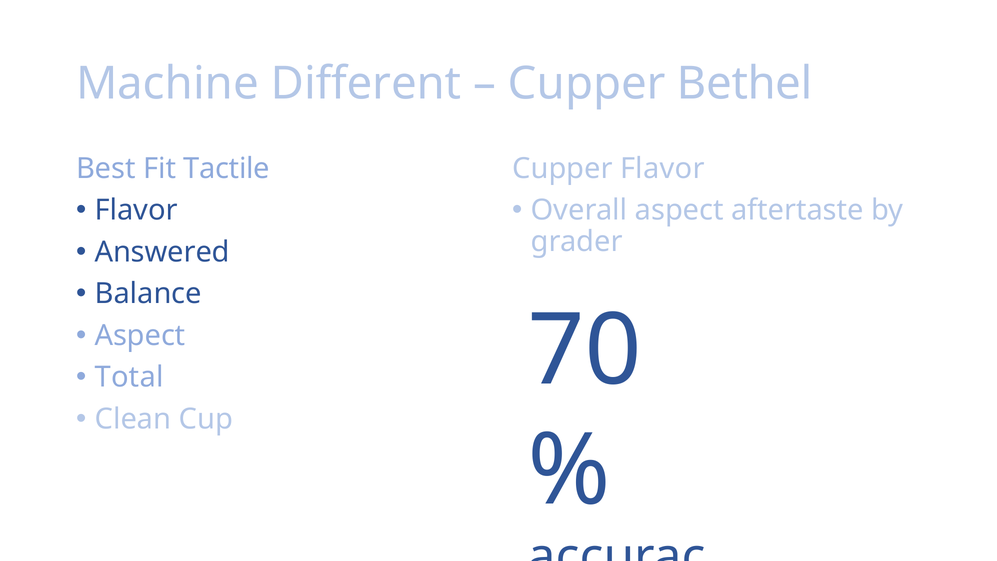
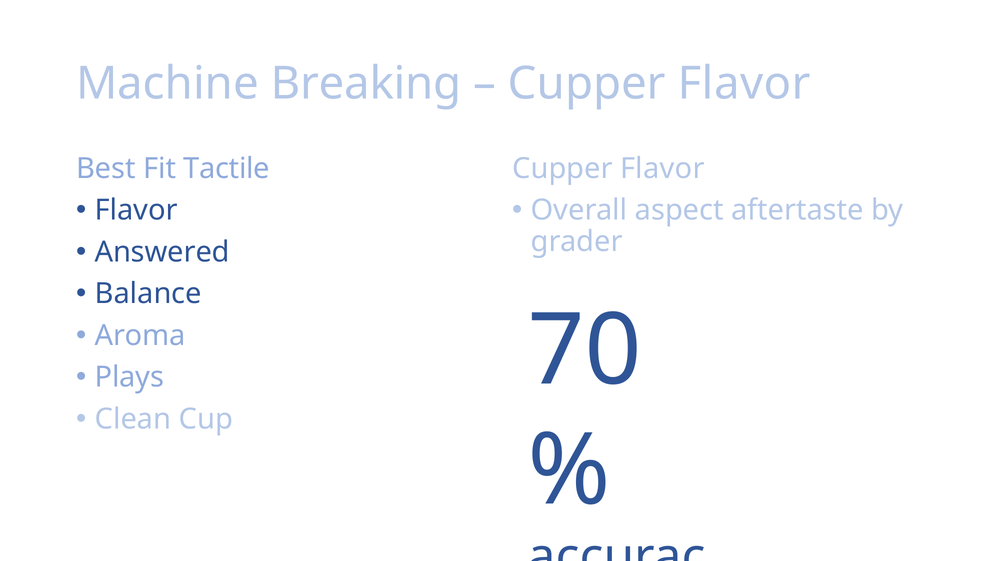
Different: Different -> Breaking (366, 84)
Bethel: Bethel -> Flavor (744, 84)
Aspect: Aspect -> Aroma (140, 335)
Total: Total -> Plays (129, 377)
